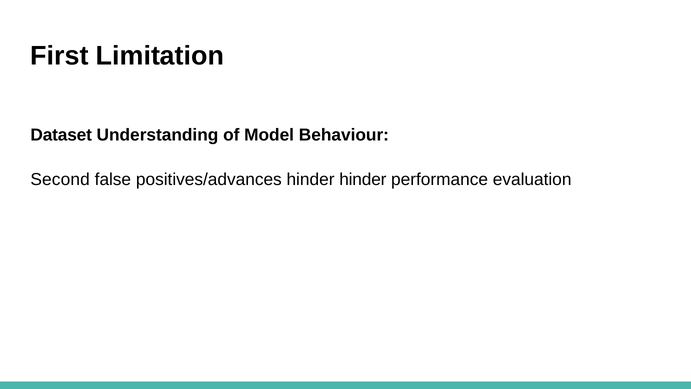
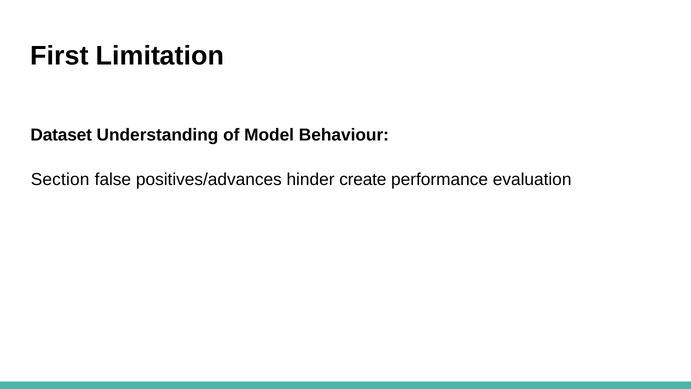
Second: Second -> Section (60, 179)
hinder hinder: hinder -> create (363, 179)
